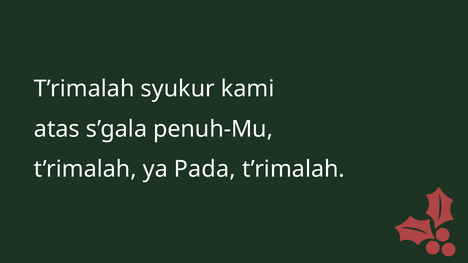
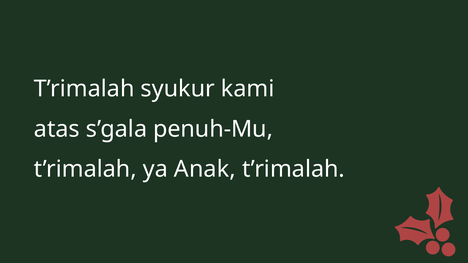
Pada: Pada -> Anak (205, 169)
